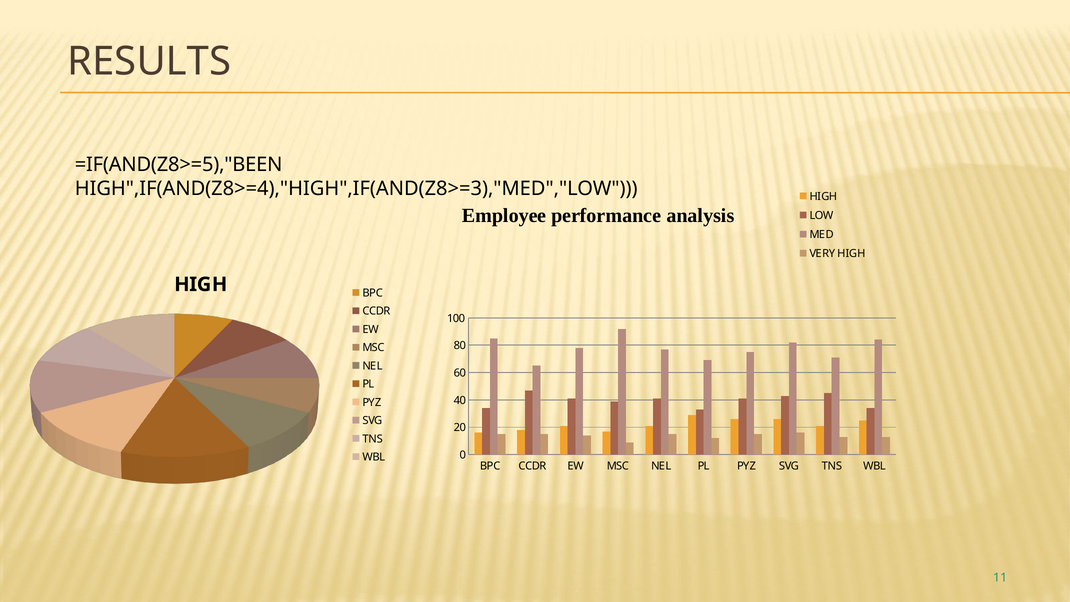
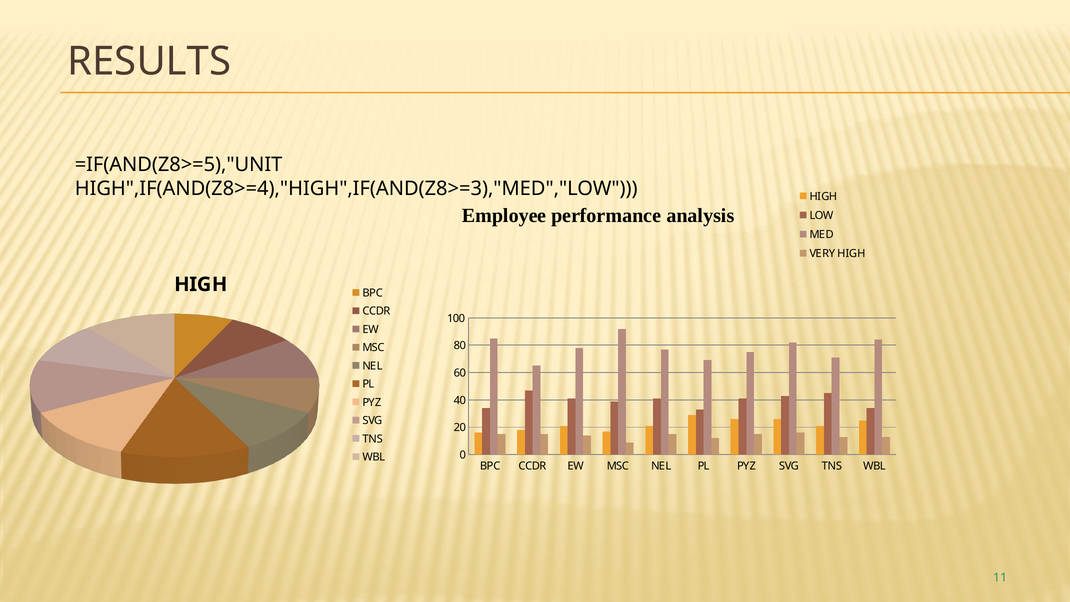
=IF(AND(Z8>=5),"BEEN: =IF(AND(Z8>=5),"BEEN -> =IF(AND(Z8>=5),"UNIT (179, 164)
